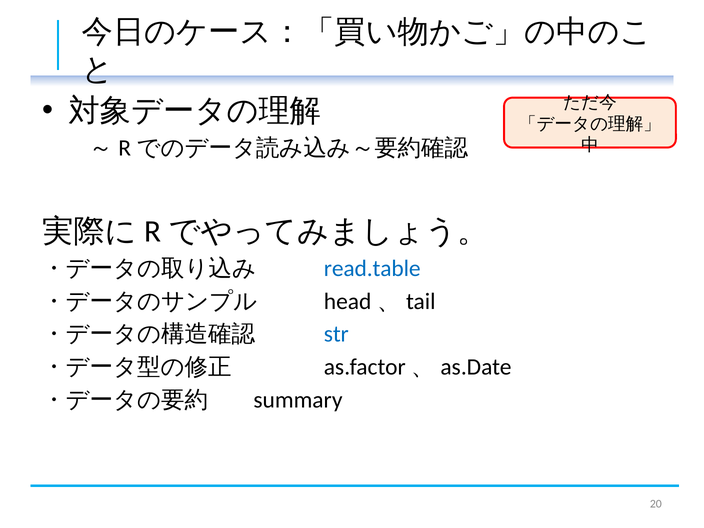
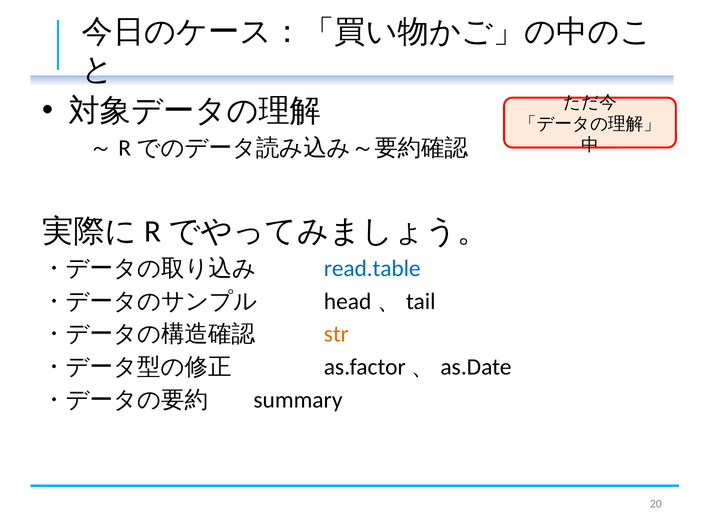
str colour: blue -> orange (336, 334)
